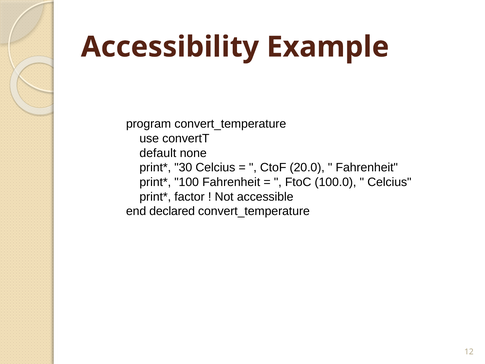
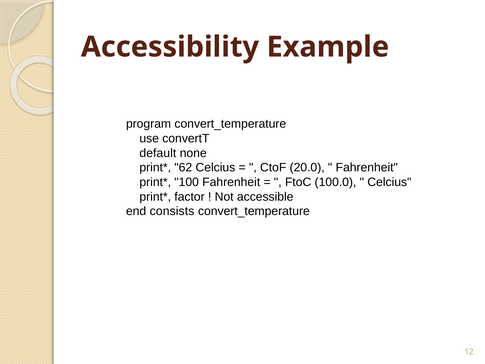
30: 30 -> 62 (183, 167)
declared: declared -> consists (172, 211)
